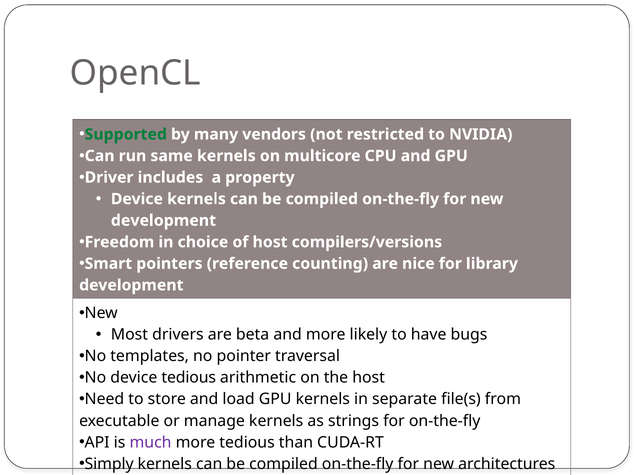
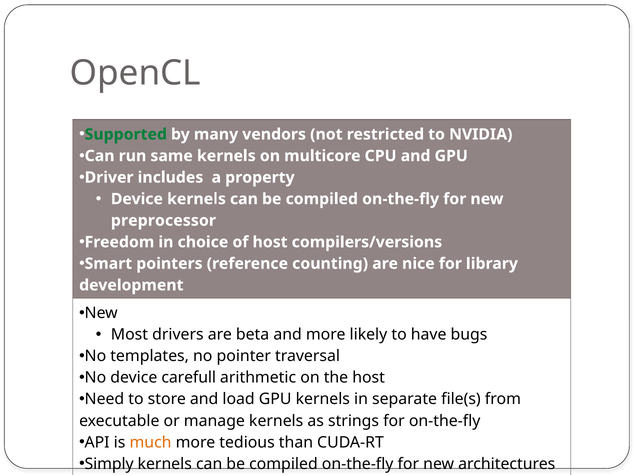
development: development -> preprocessor (163, 221)
device tedious: tedious -> carefull (189, 378)
much colour: purple -> orange (151, 443)
